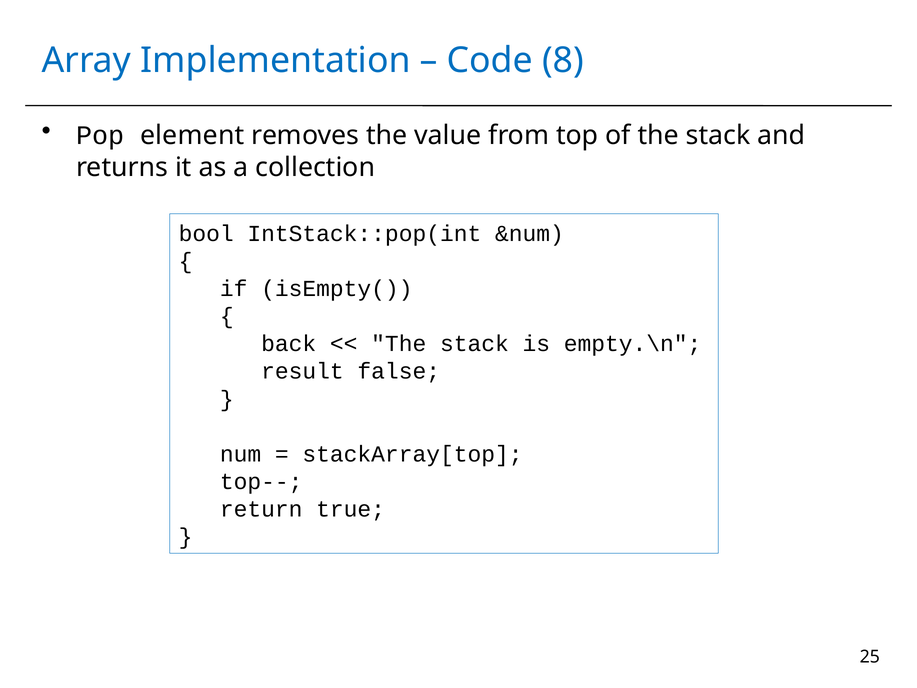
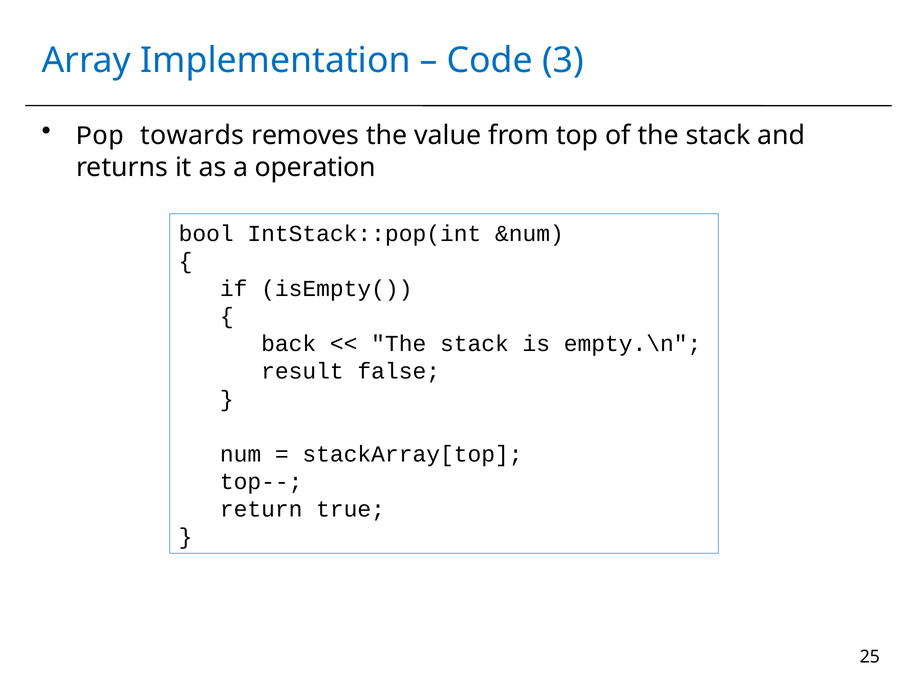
8: 8 -> 3 (563, 60)
element: element -> towards (192, 135)
collection: collection -> operation (315, 167)
